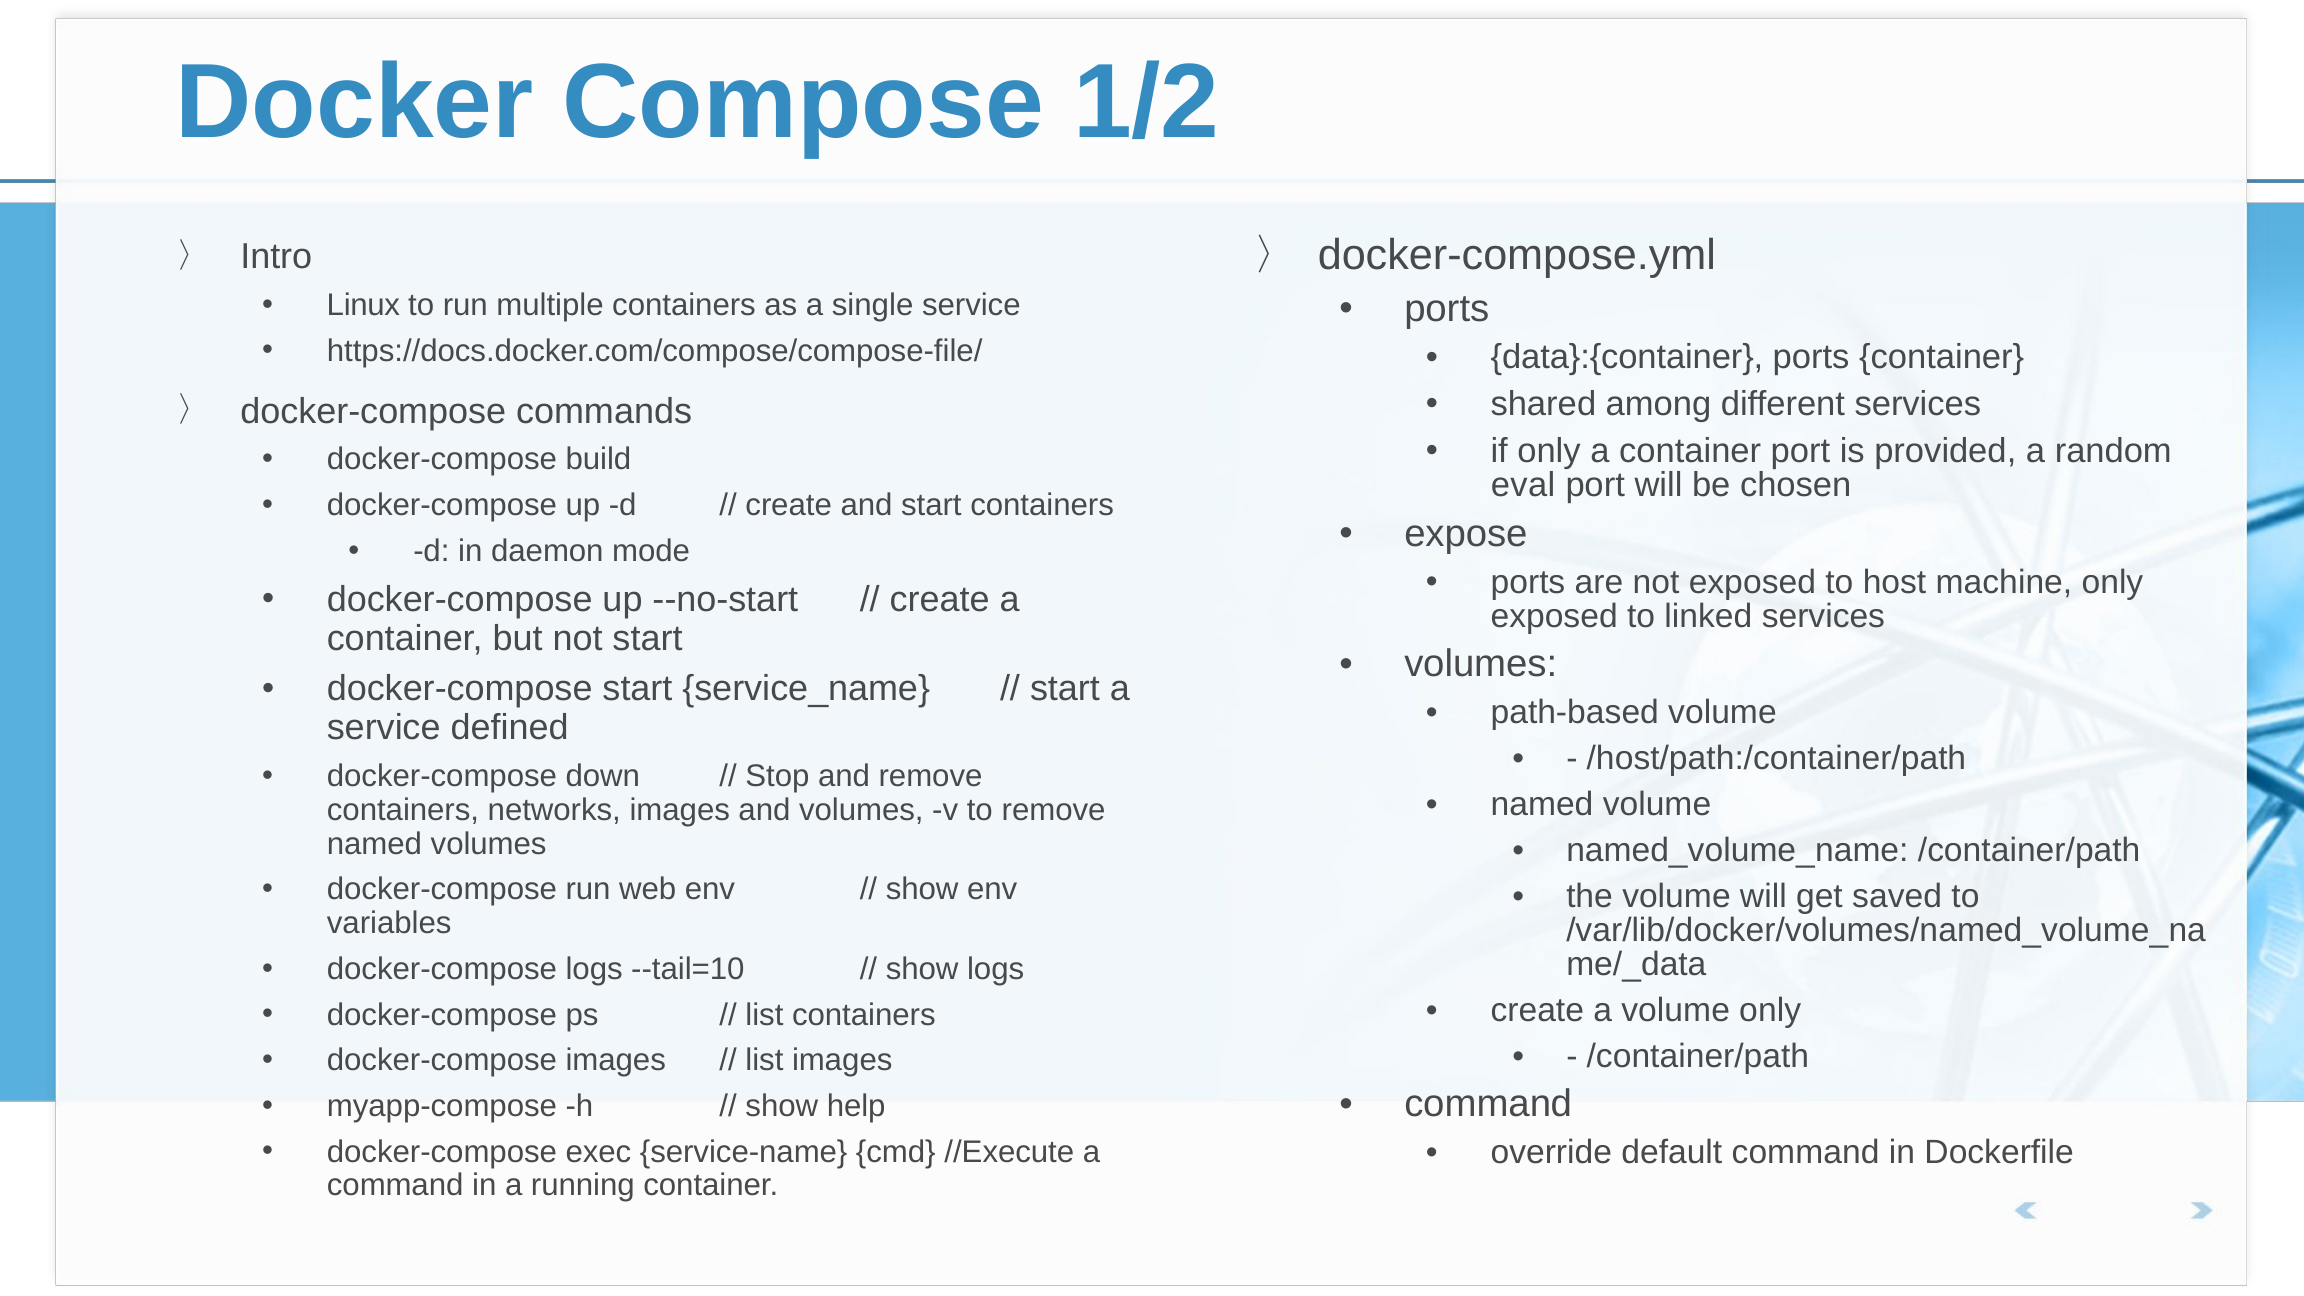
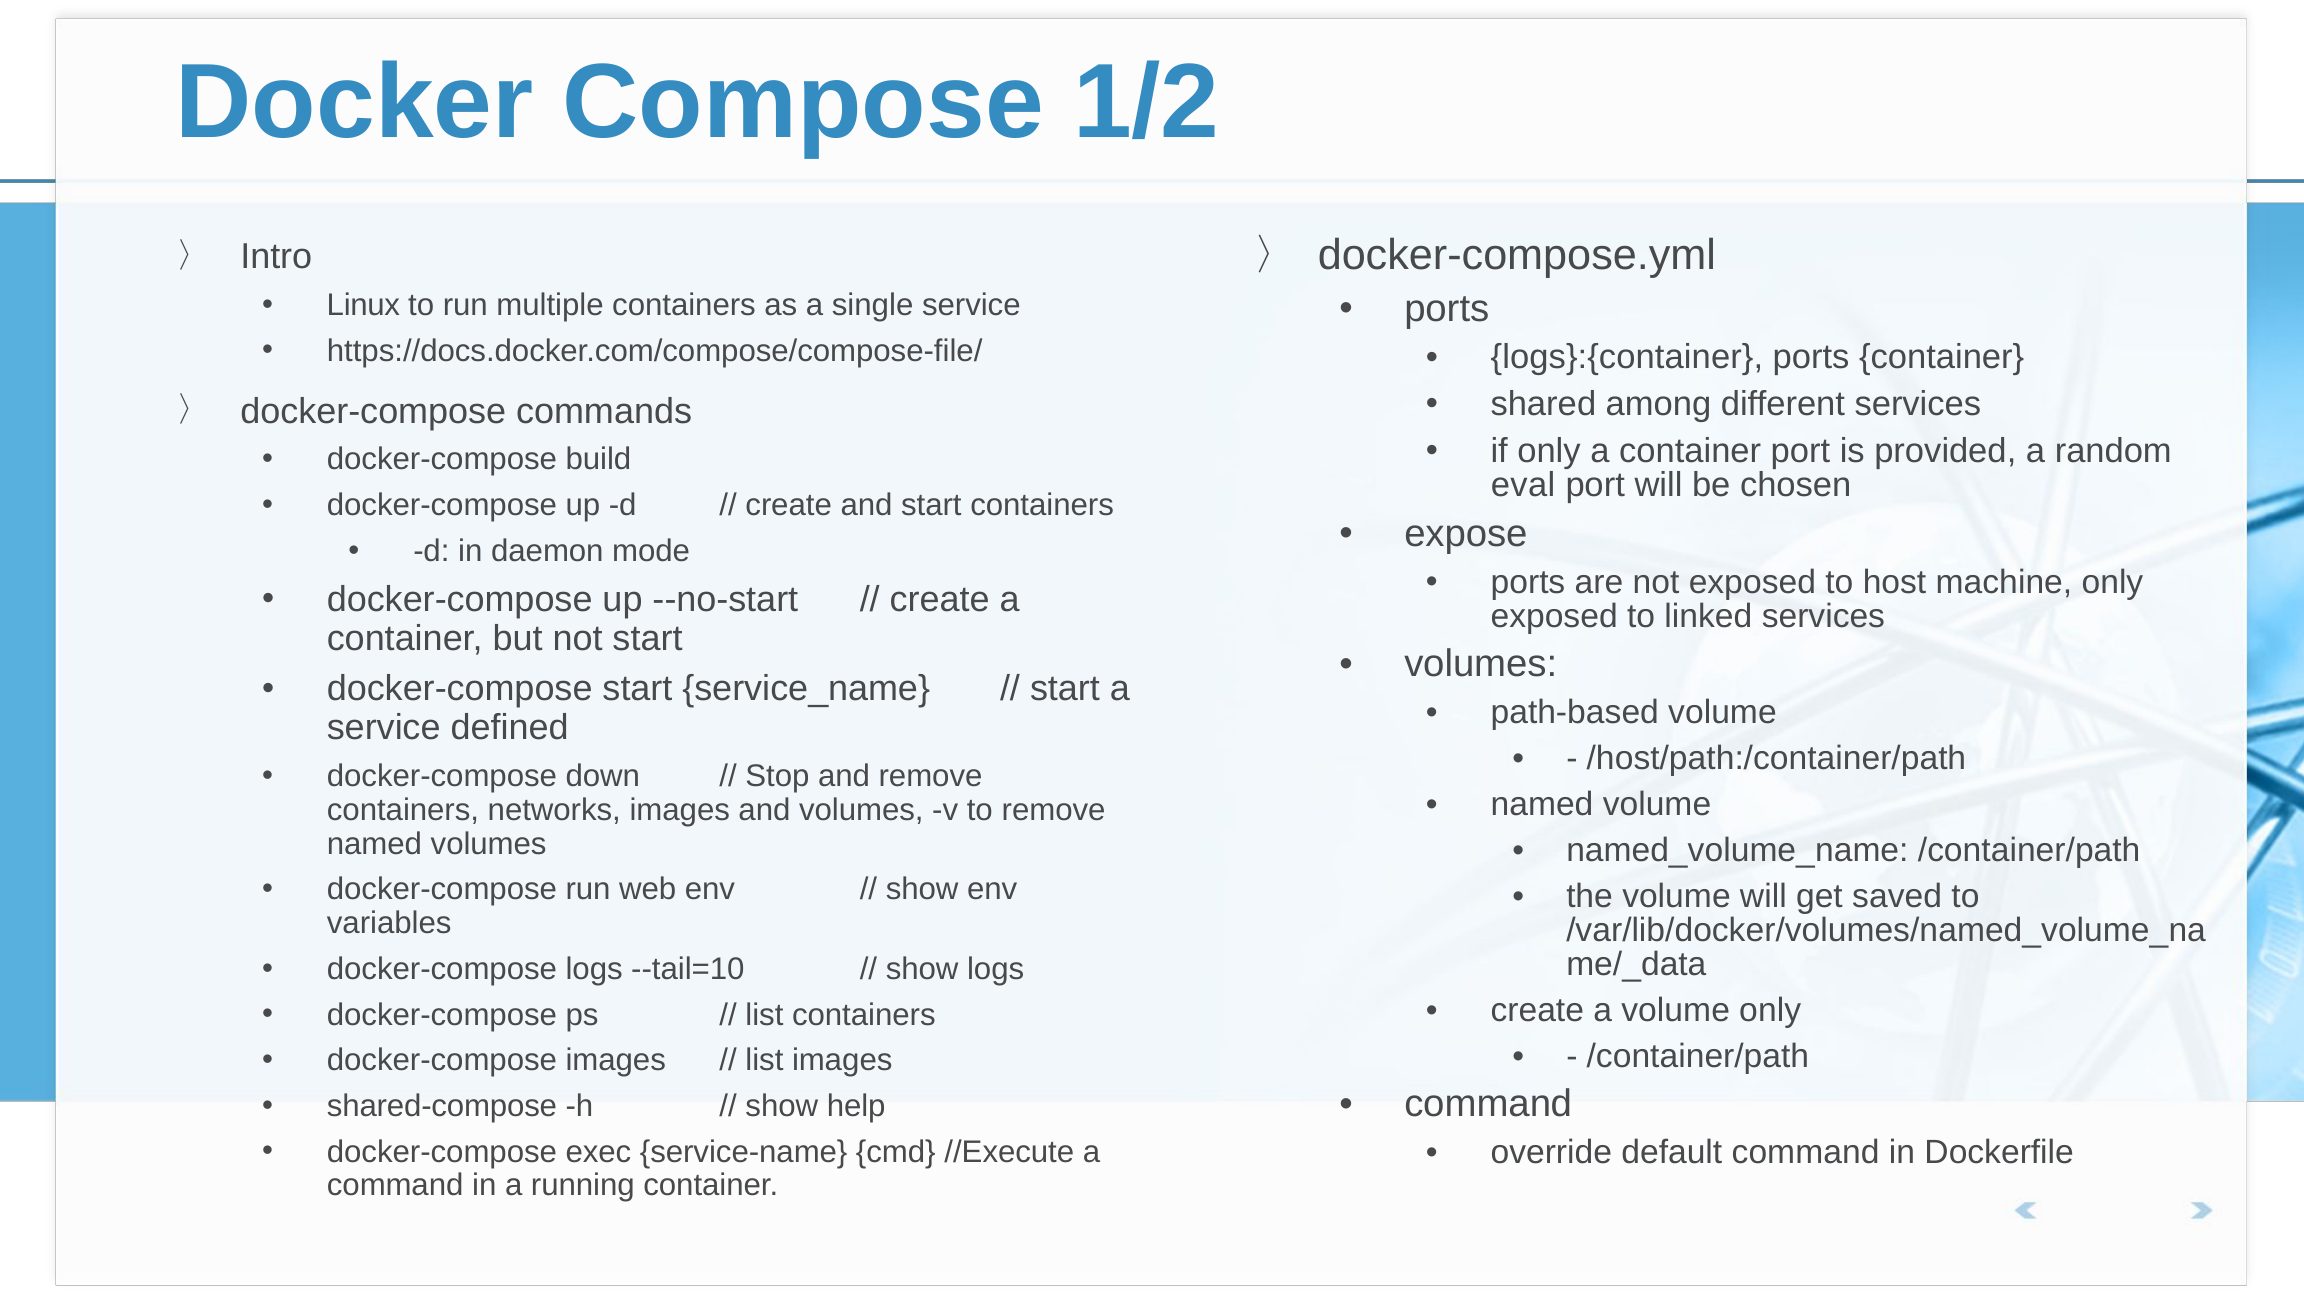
data}:{container: data}:{container -> logs}:{container (1627, 357)
myapp-compose: myapp-compose -> shared-compose (442, 1106)
